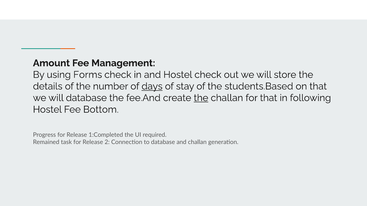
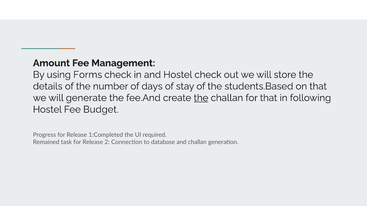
days underline: present -> none (152, 86)
will database: database -> generate (86, 98)
Bottom: Bottom -> Budget (101, 110)
